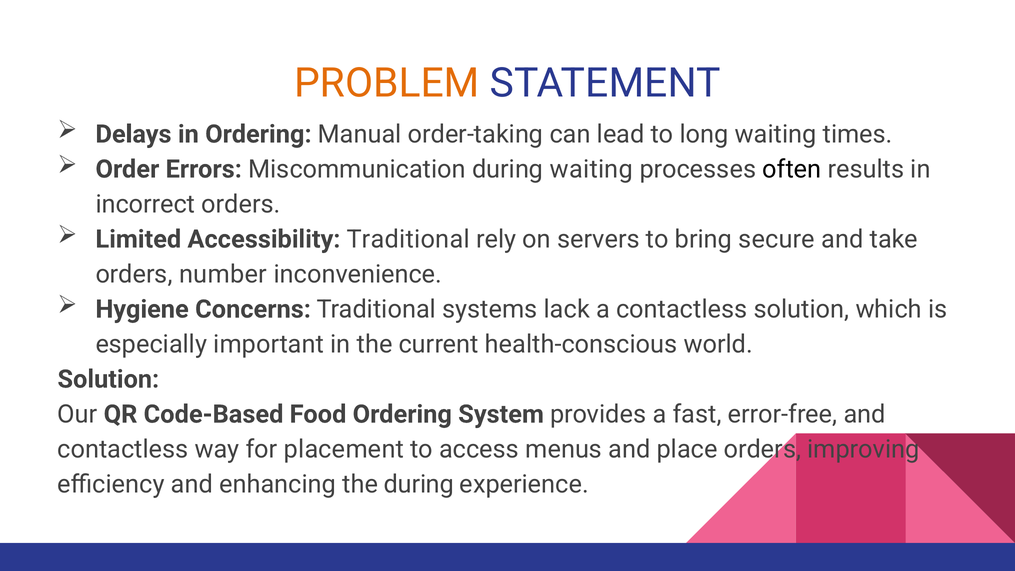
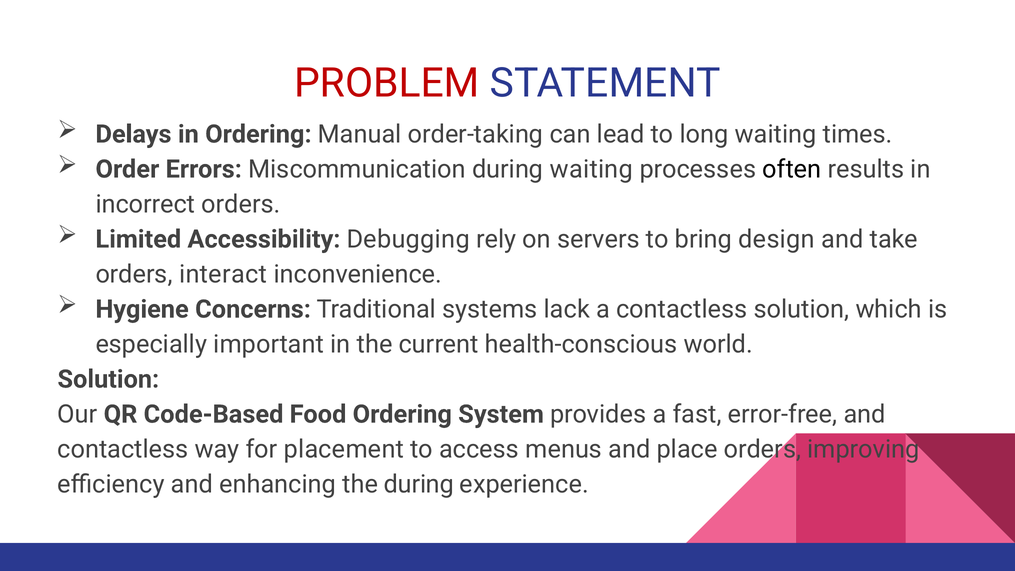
PROBLEM colour: orange -> red (387, 83)
Accessibility Traditional: Traditional -> Debugging (408, 239)
secure: secure -> design (777, 239)
number: number -> interact (223, 274)
